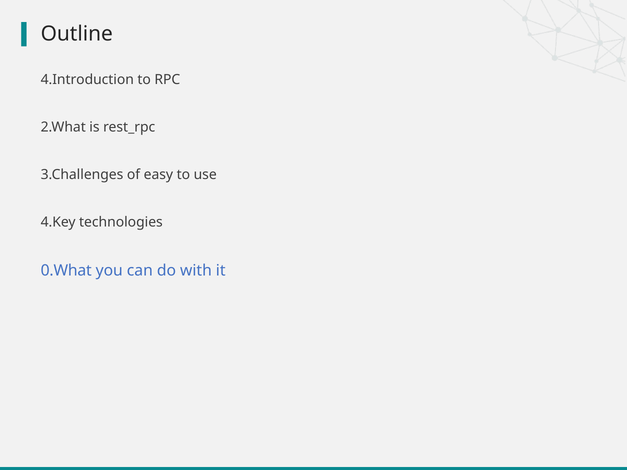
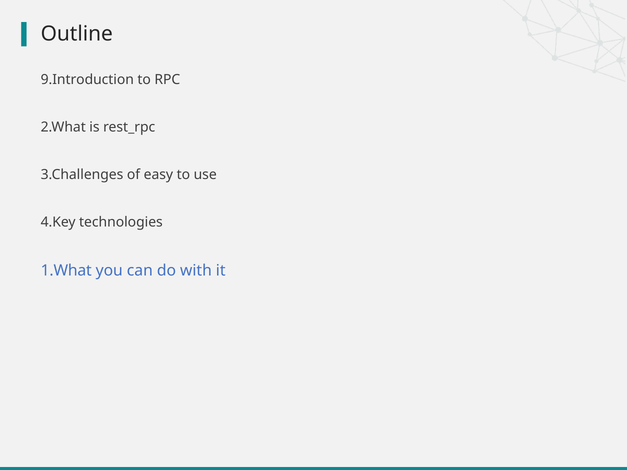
4.Introduction: 4.Introduction -> 9.Introduction (87, 80)
0.What: 0.What -> 1.What (66, 271)
